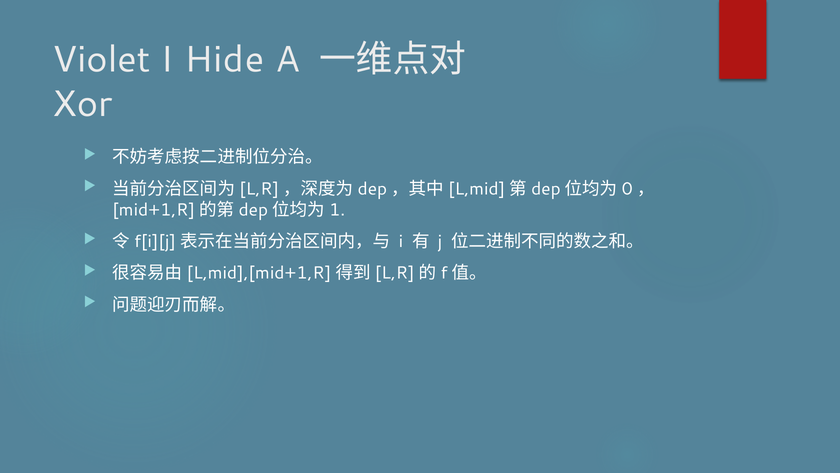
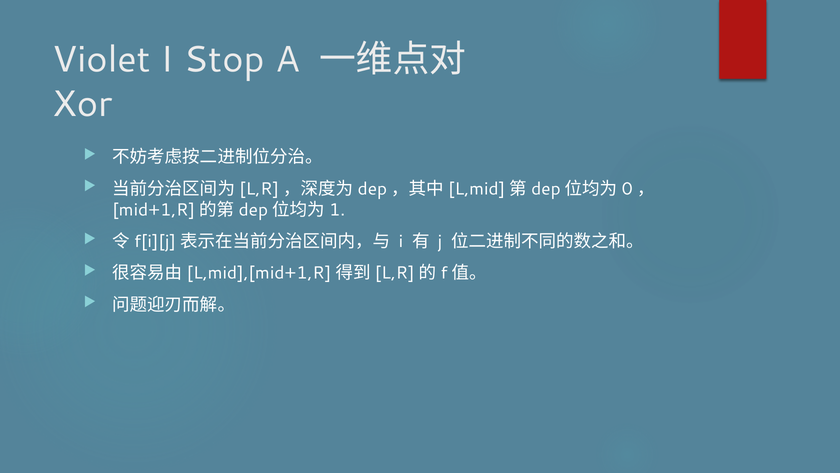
Hide: Hide -> Stop (224, 60)
